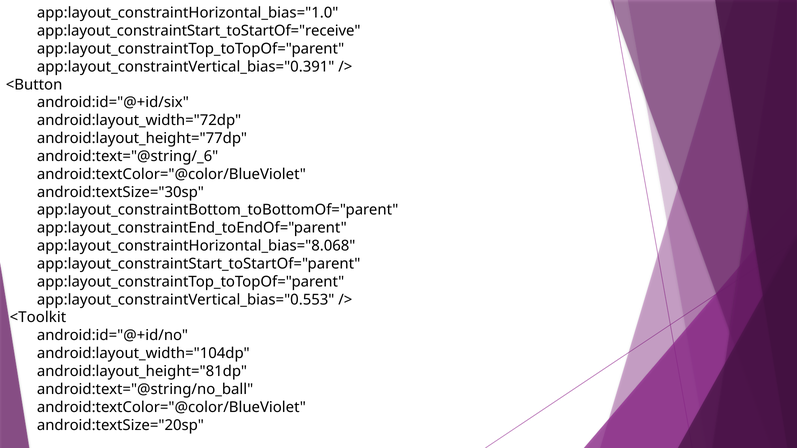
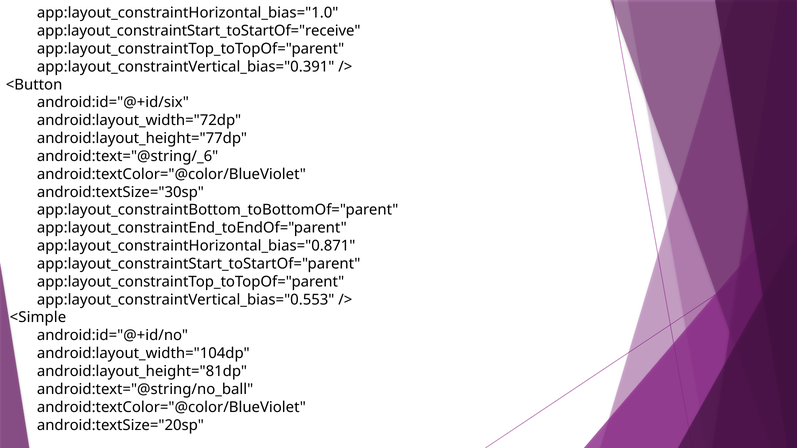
app:layout_constraintHorizontal_bias="8.068: app:layout_constraintHorizontal_bias="8.068 -> app:layout_constraintHorizontal_bias="0.871 (196, 246)
<Toolkit: <Toolkit -> <Simple (38, 318)
